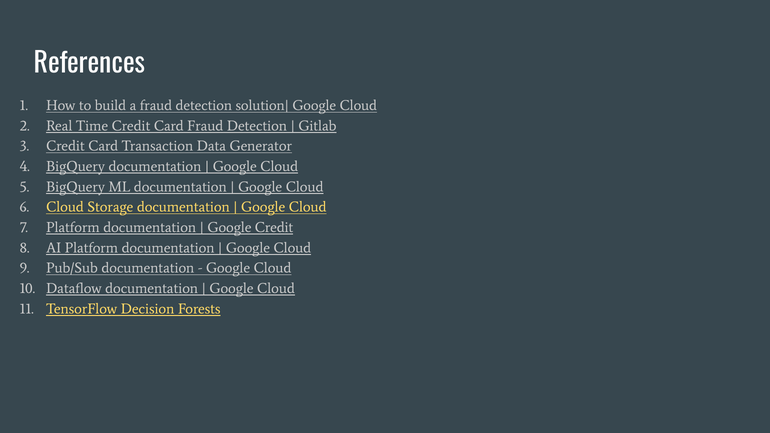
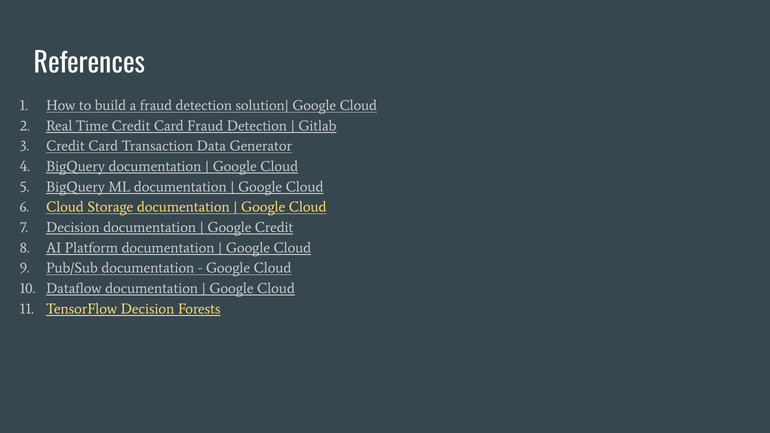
Platform: Platform -> Decision (73, 228)
